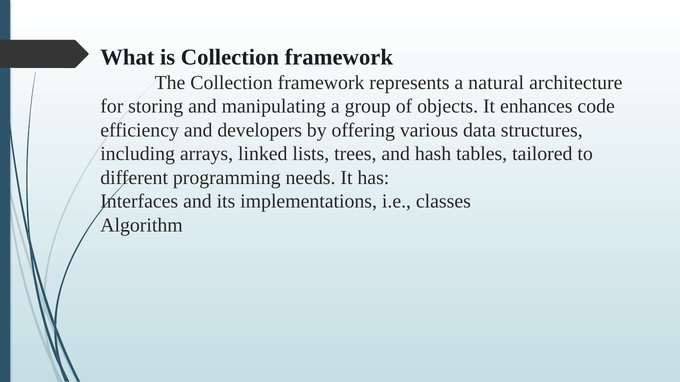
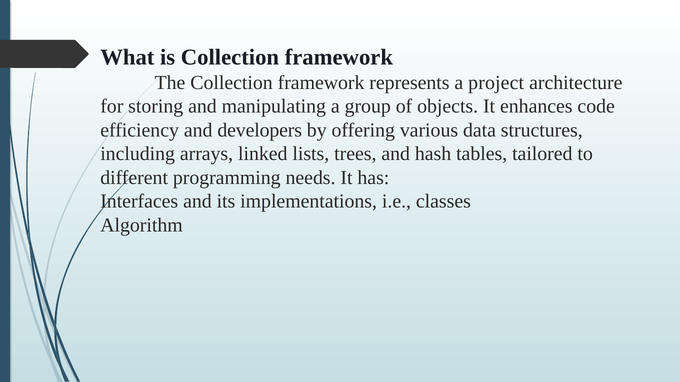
natural: natural -> project (496, 83)
